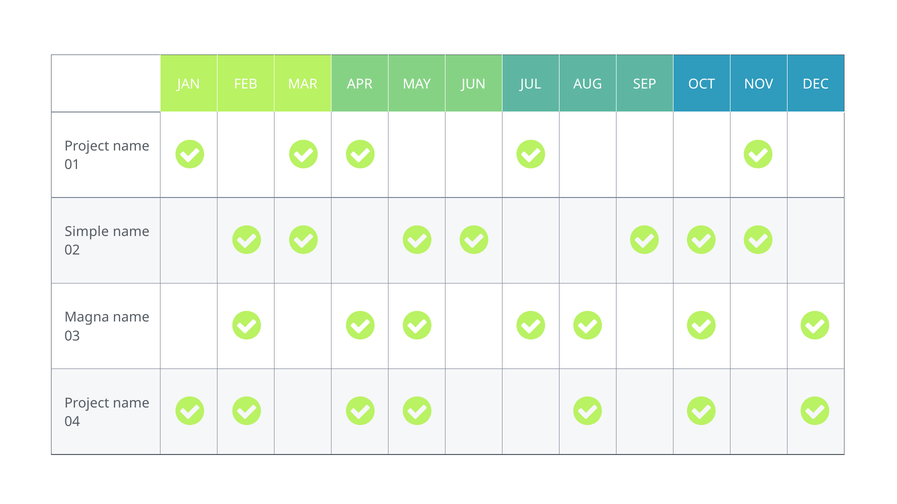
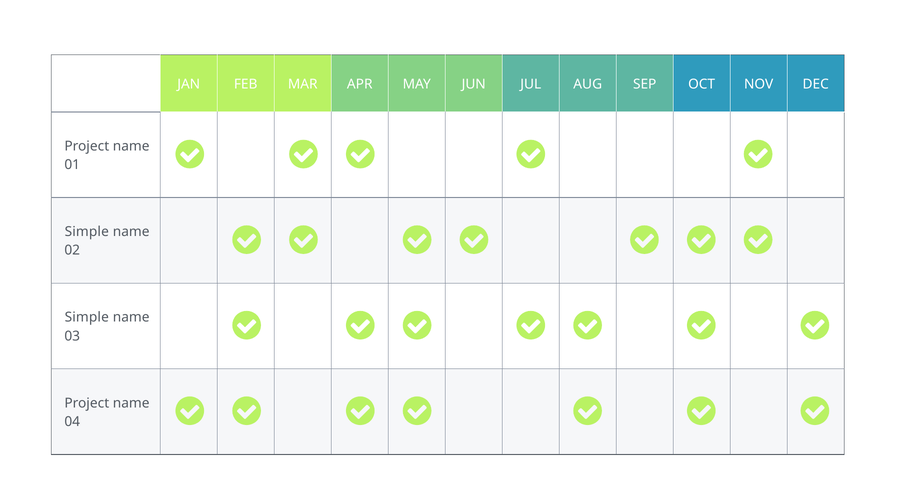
Magna: Magna -> Simple (87, 318)
